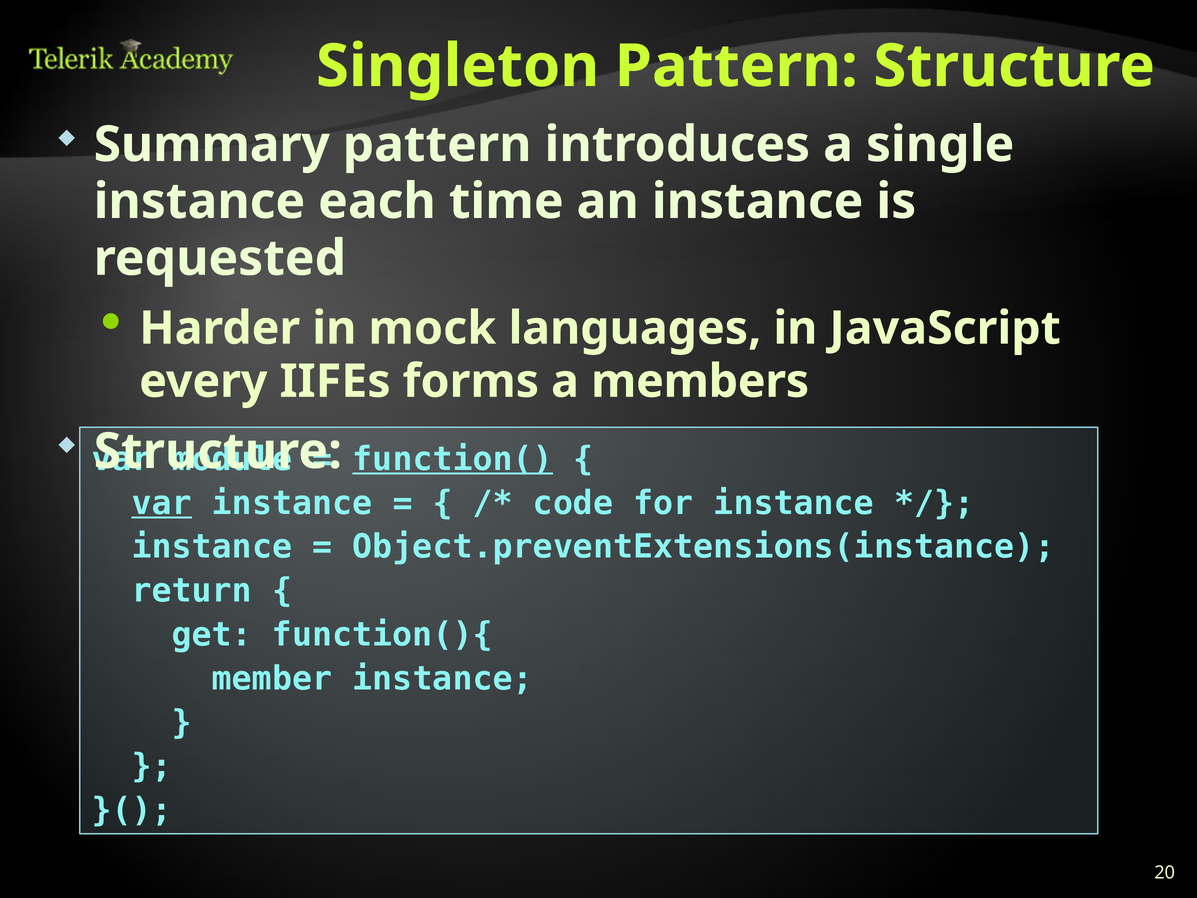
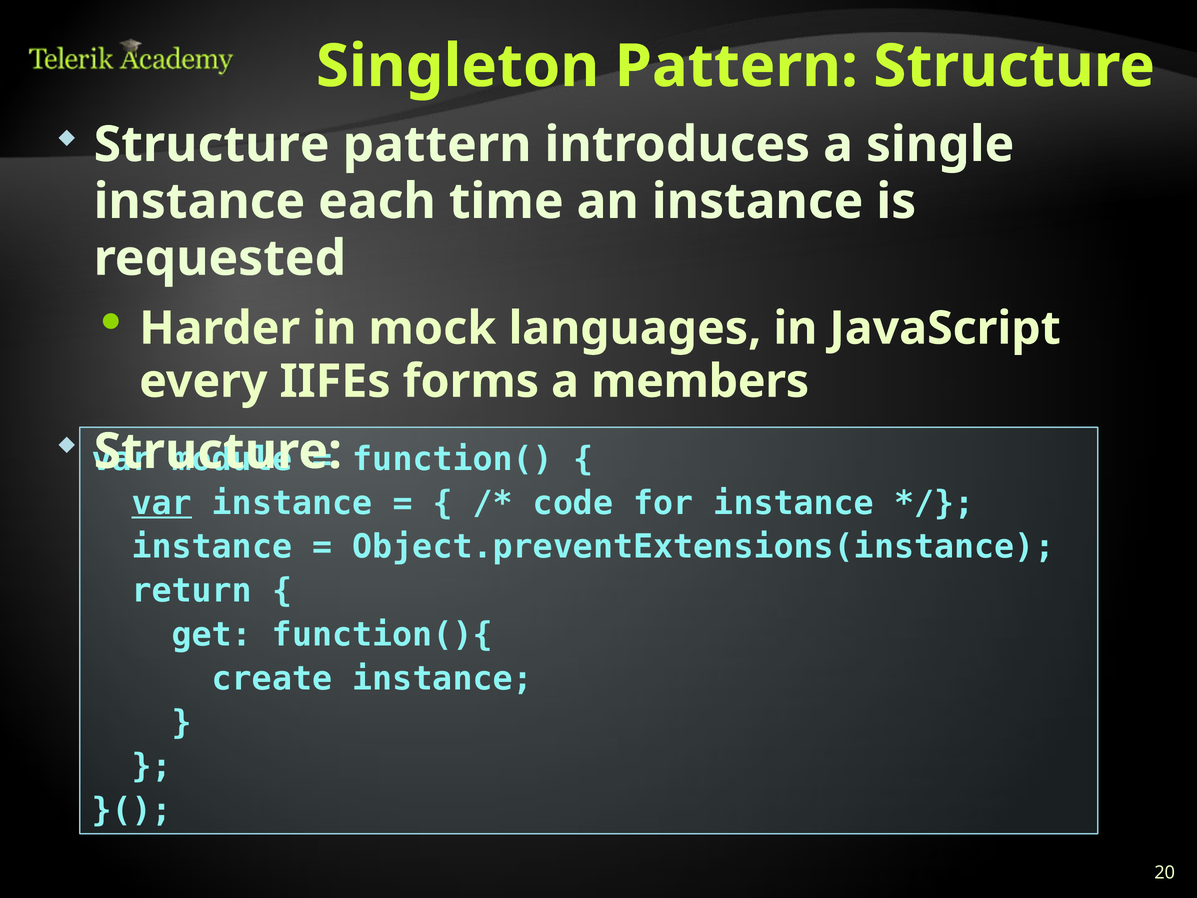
Summary: Summary -> Structure (212, 145)
function( underline: present -> none (453, 459)
member: member -> create (272, 678)
